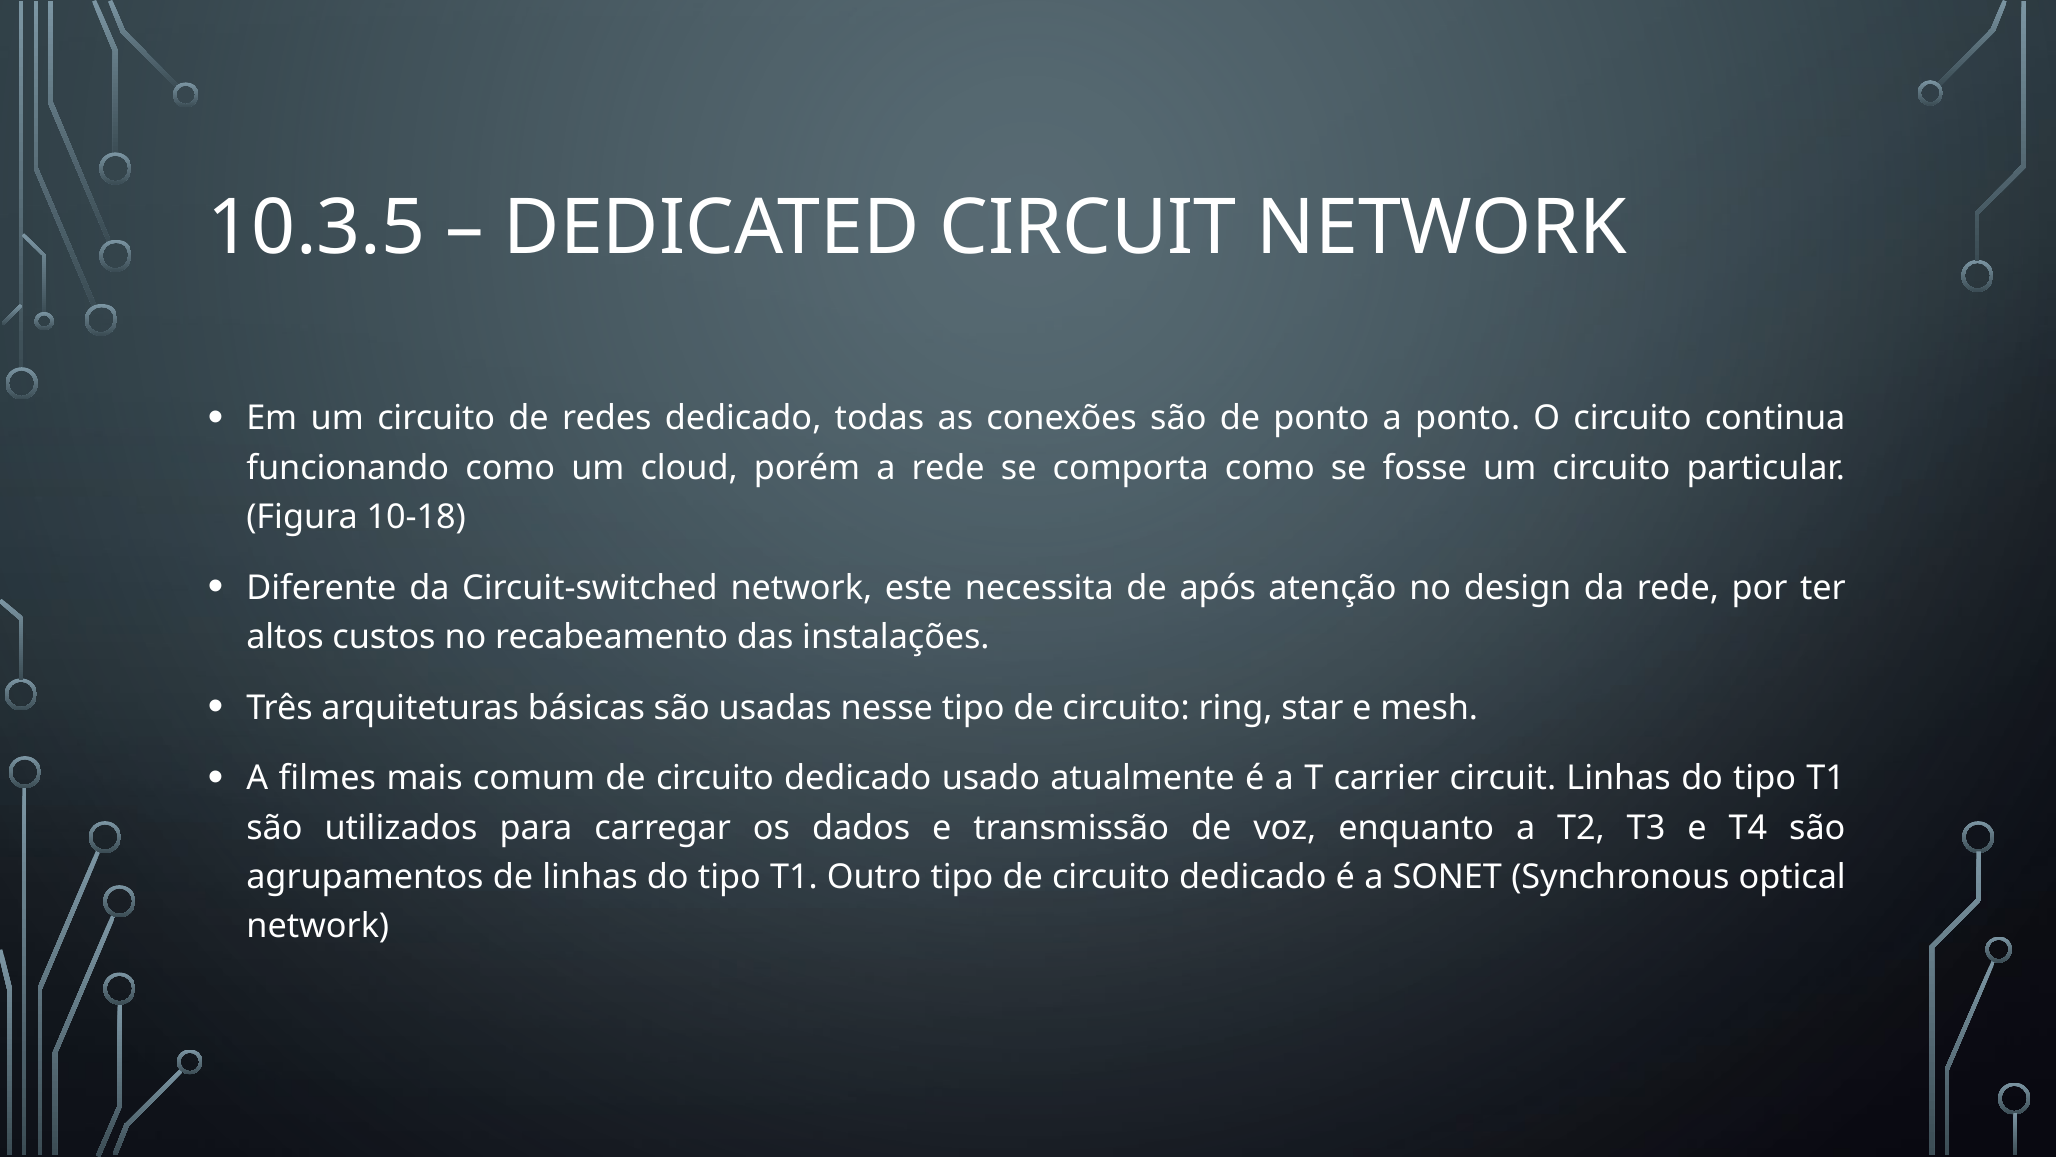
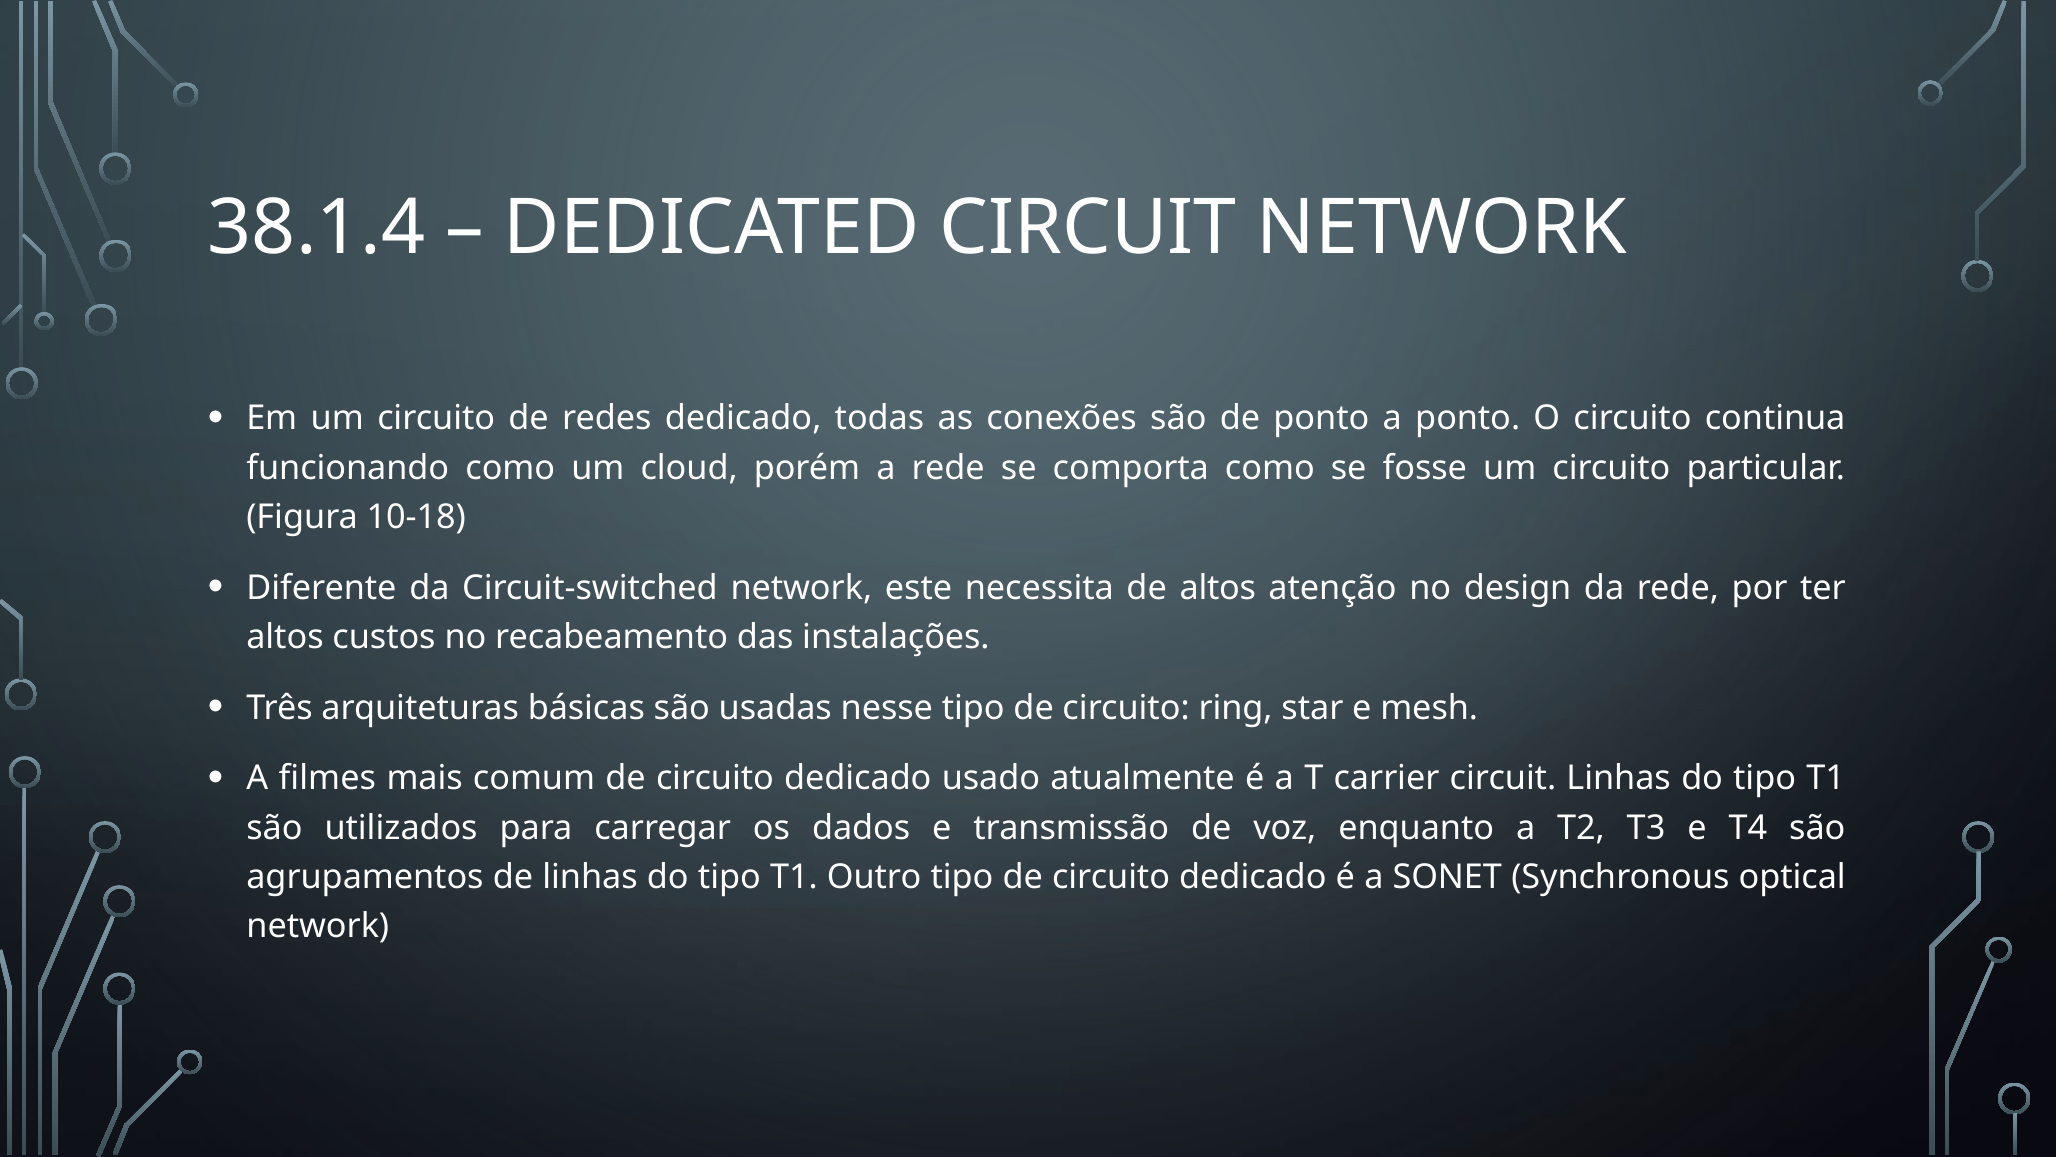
10.3.5: 10.3.5 -> 38.1.4 (317, 228)
de após: após -> altos (1218, 588)
